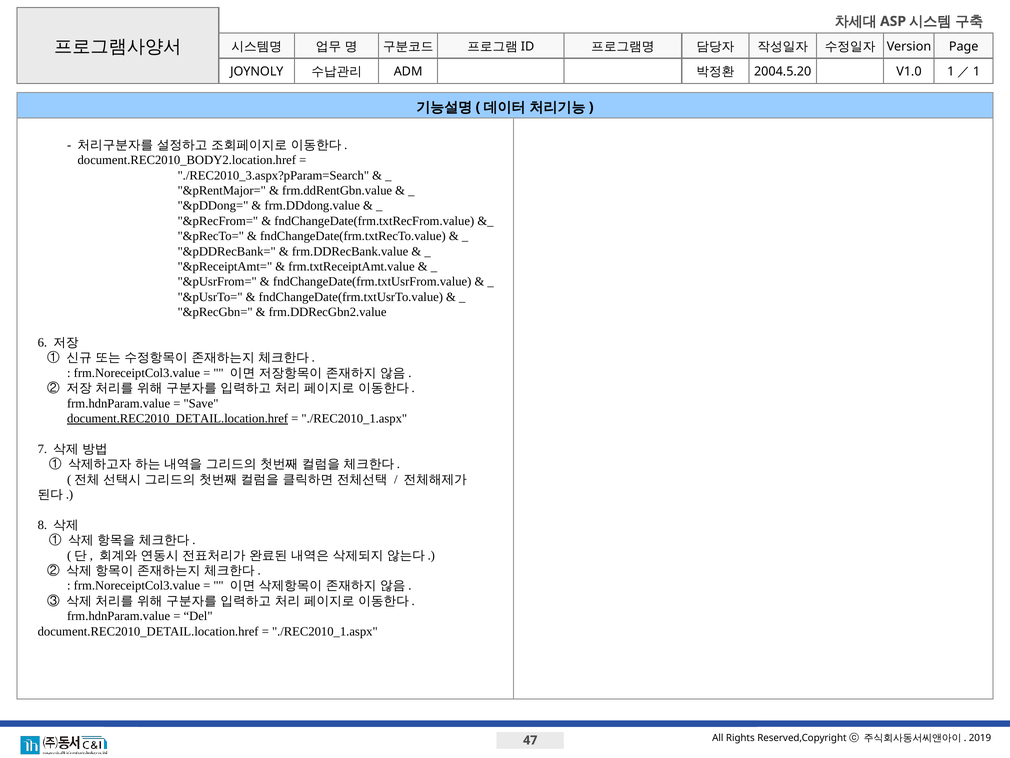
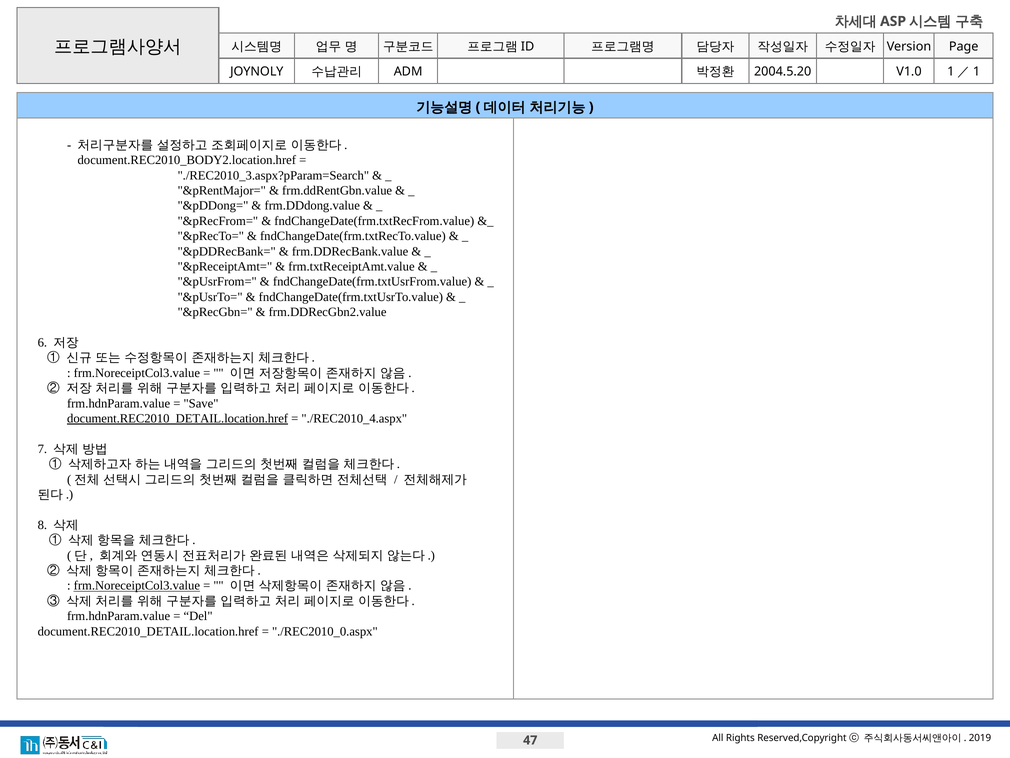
./REC2010_1.aspx: ./REC2010_1.aspx -> ./REC2010_4.aspx (354, 418)
frm.NoreceiptCol3.value underline: none -> present (137, 585)
./REC2010_1.aspx: ./REC2010_1.aspx -> ./REC2010_0.aspx (325, 631)
